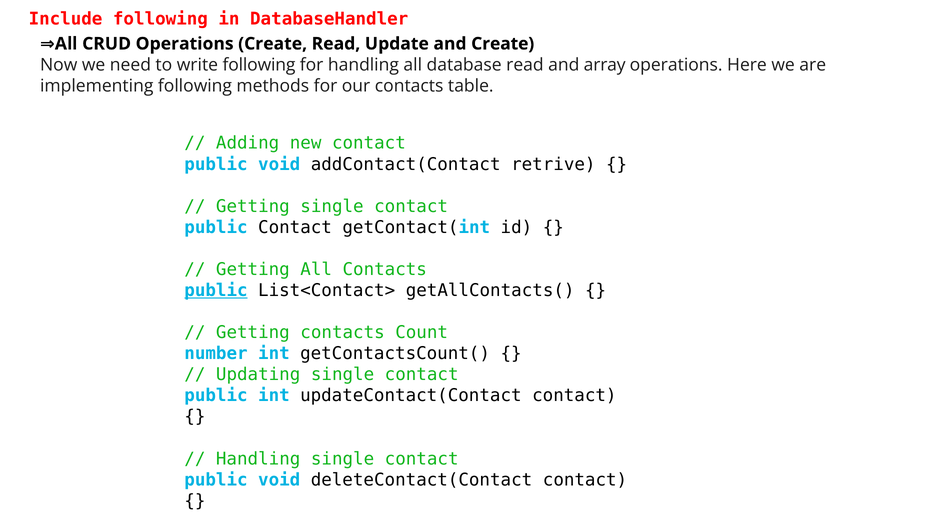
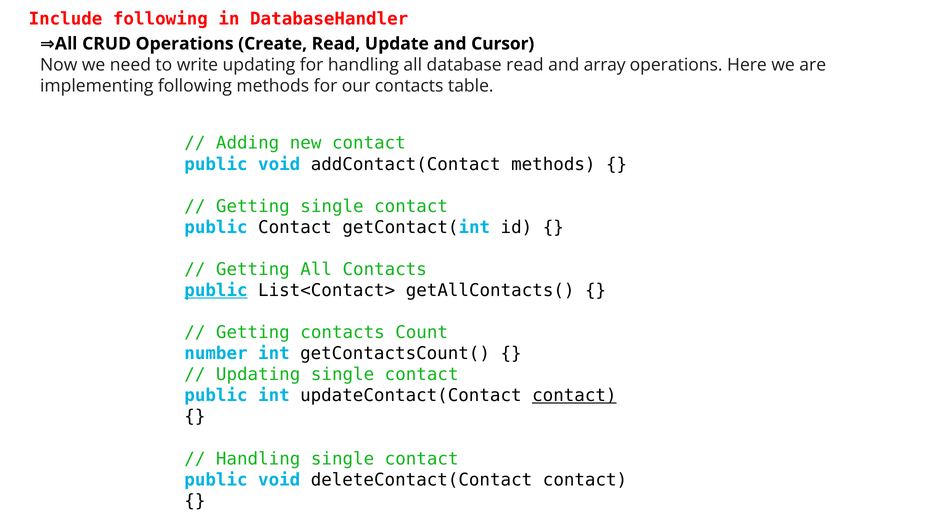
and Create: Create -> Cursor (503, 44)
write following: following -> updating (259, 65)
addContact(Contact retrive: retrive -> methods (553, 164)
contact underline: none -> present (574, 396)
